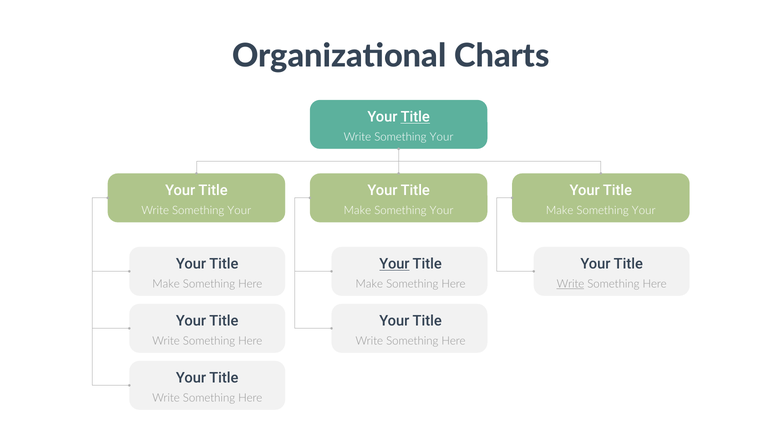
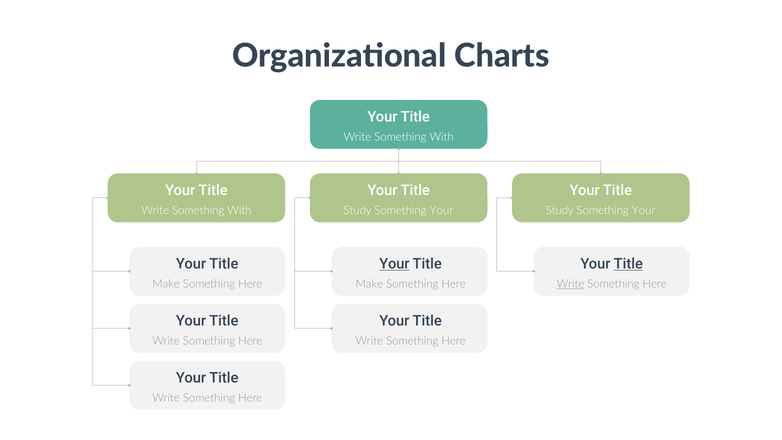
Title underline: present -> none (415, 117)
Your: Your -> With (442, 137)
Your: Your -> With (239, 210)
Make: Make -> Study (357, 210)
Make: Make -> Study (560, 210)
Title underline: none -> present (628, 264)
